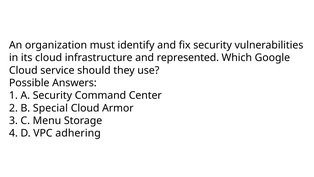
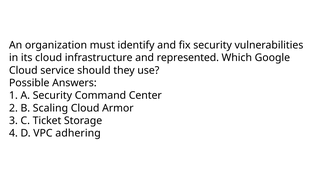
Special: Special -> Scaling (50, 108)
Menu: Menu -> Ticket (47, 120)
